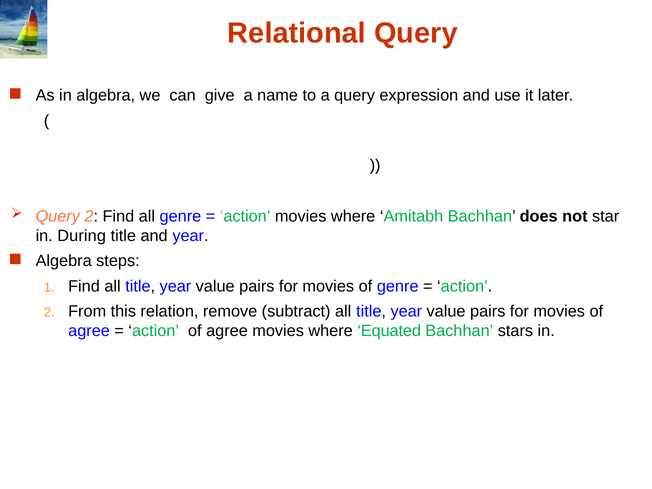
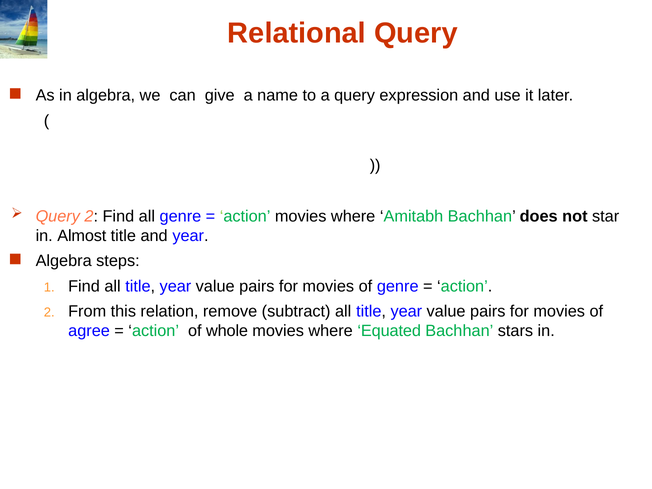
During: During -> Almost (82, 236)
action of agree: agree -> whole (227, 331)
